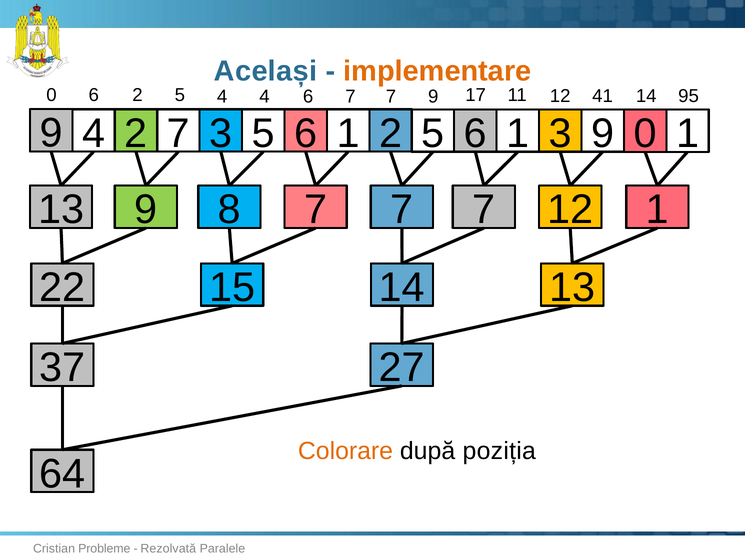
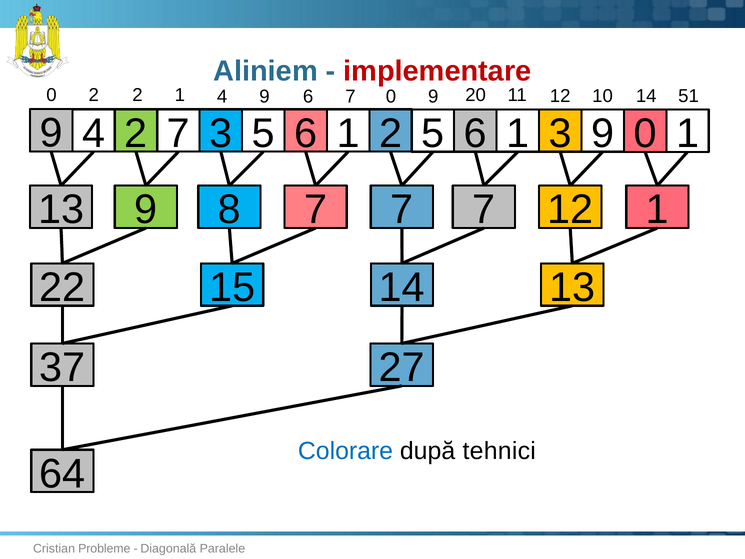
Același: Același -> Aliniem (266, 71)
implementare colour: orange -> red (437, 71)
0 6: 6 -> 2 (94, 95)
5: 5 -> 1 (180, 95)
4 4: 4 -> 9 (264, 96)
6 7 7: 7 -> 0 (391, 96)
17: 17 -> 20 (476, 95)
41: 41 -> 10 (603, 96)
95: 95 -> 51 (689, 96)
Colorare colour: orange -> blue (345, 451)
poziția: poziția -> tehnici (499, 451)
Rezolvată: Rezolvată -> Diagonală (168, 548)
